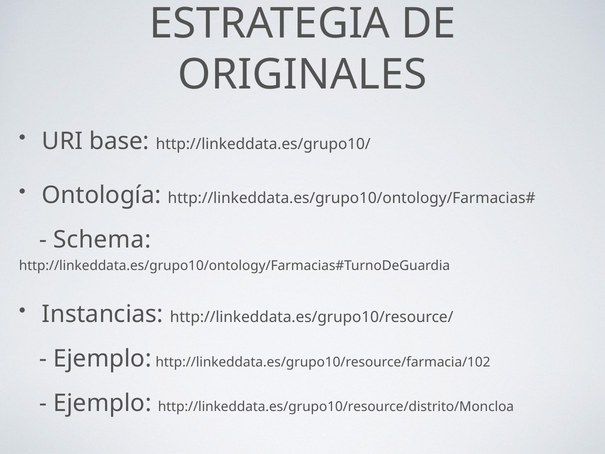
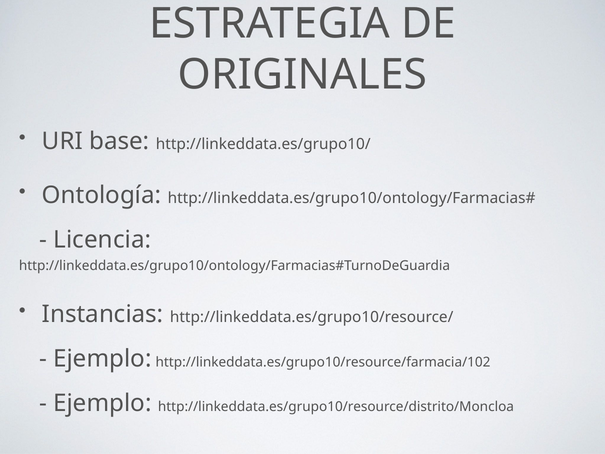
Schema: Schema -> Licencia (102, 240)
